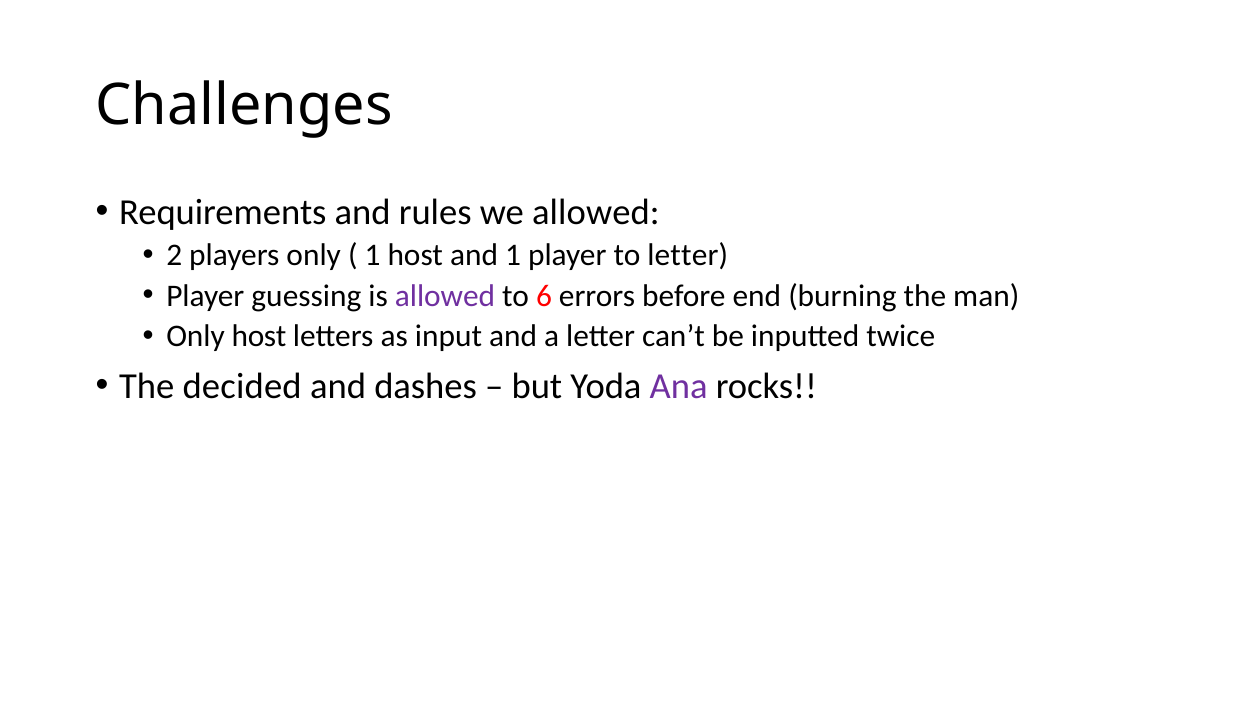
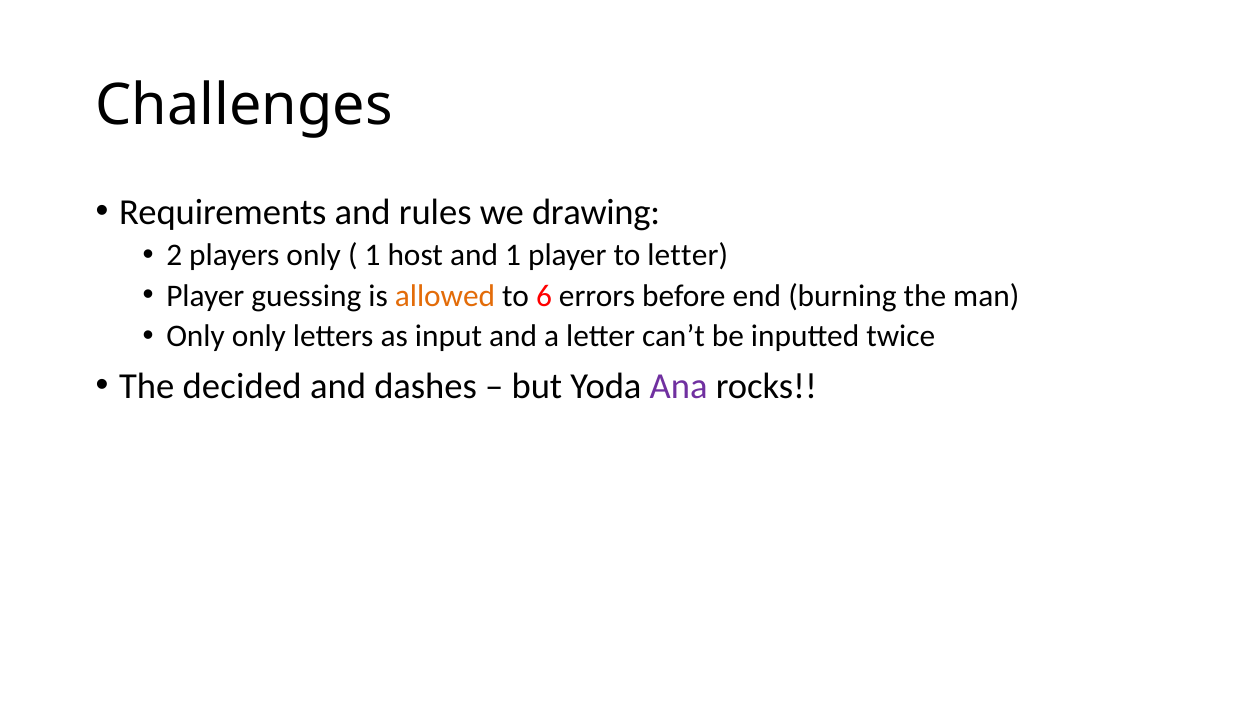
we allowed: allowed -> drawing (596, 212)
allowed colour: purple -> orange (445, 296)
Only host: host -> only (259, 336)
